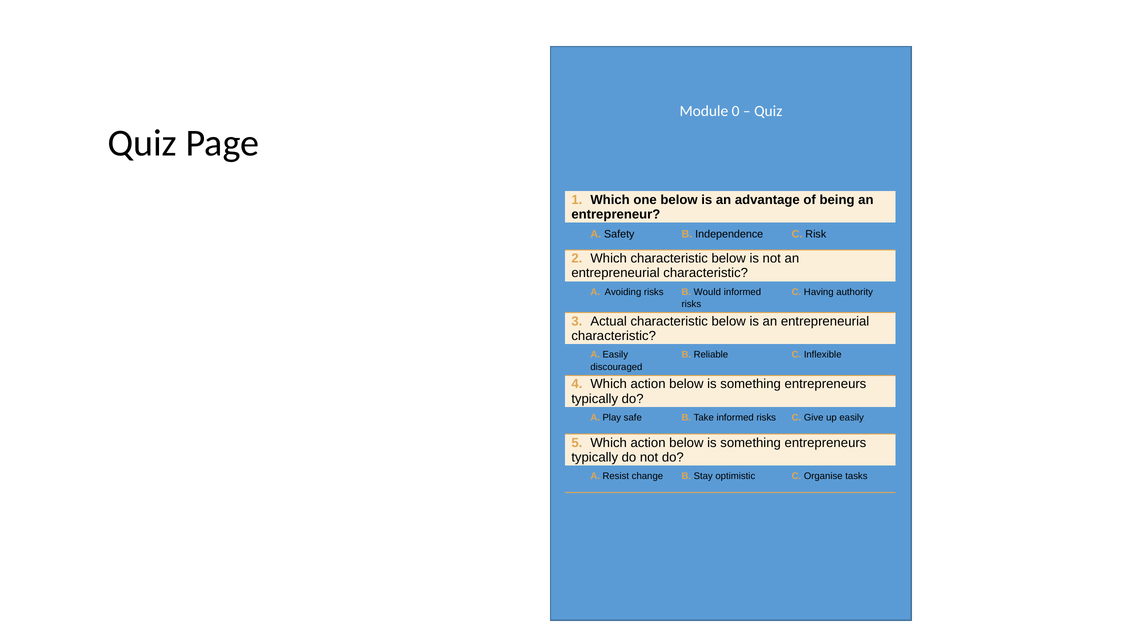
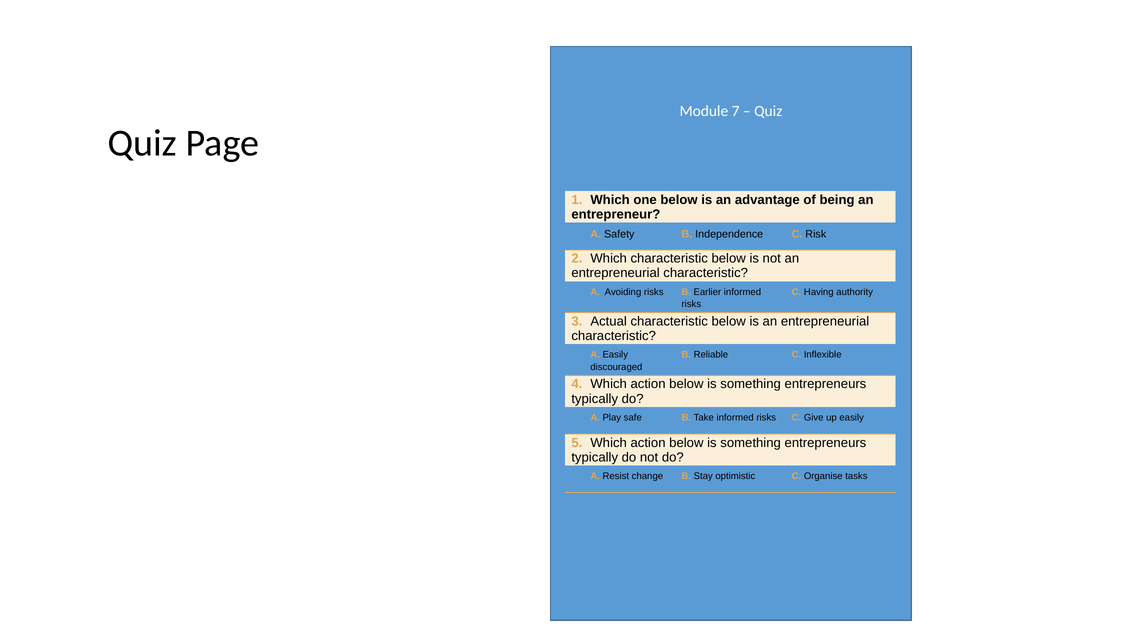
0: 0 -> 7 (736, 111)
Would: Would -> Earlier (707, 292)
